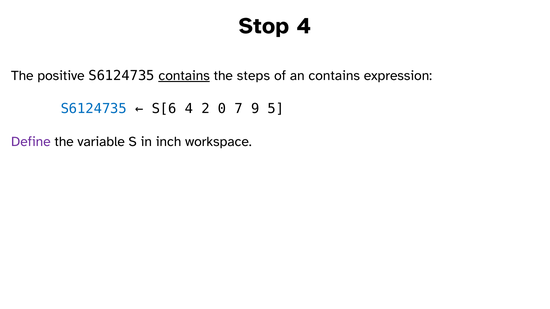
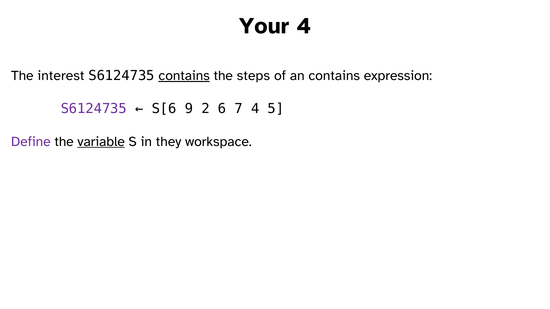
Stop: Stop -> Your (264, 26)
positive: positive -> interest (61, 76)
S6124735 colour: blue -> purple (94, 109)
S[6 4: 4 -> 9 (189, 109)
0: 0 -> 6 (222, 109)
7 9: 9 -> 4 (255, 109)
variable underline: none -> present (101, 142)
inch: inch -> they (169, 142)
